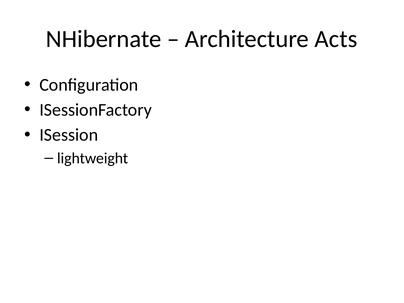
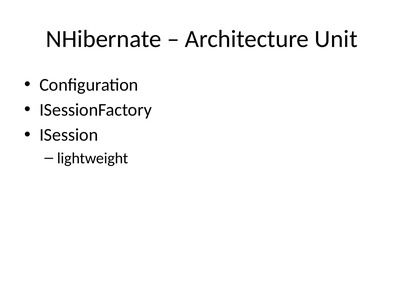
Acts: Acts -> Unit (336, 39)
